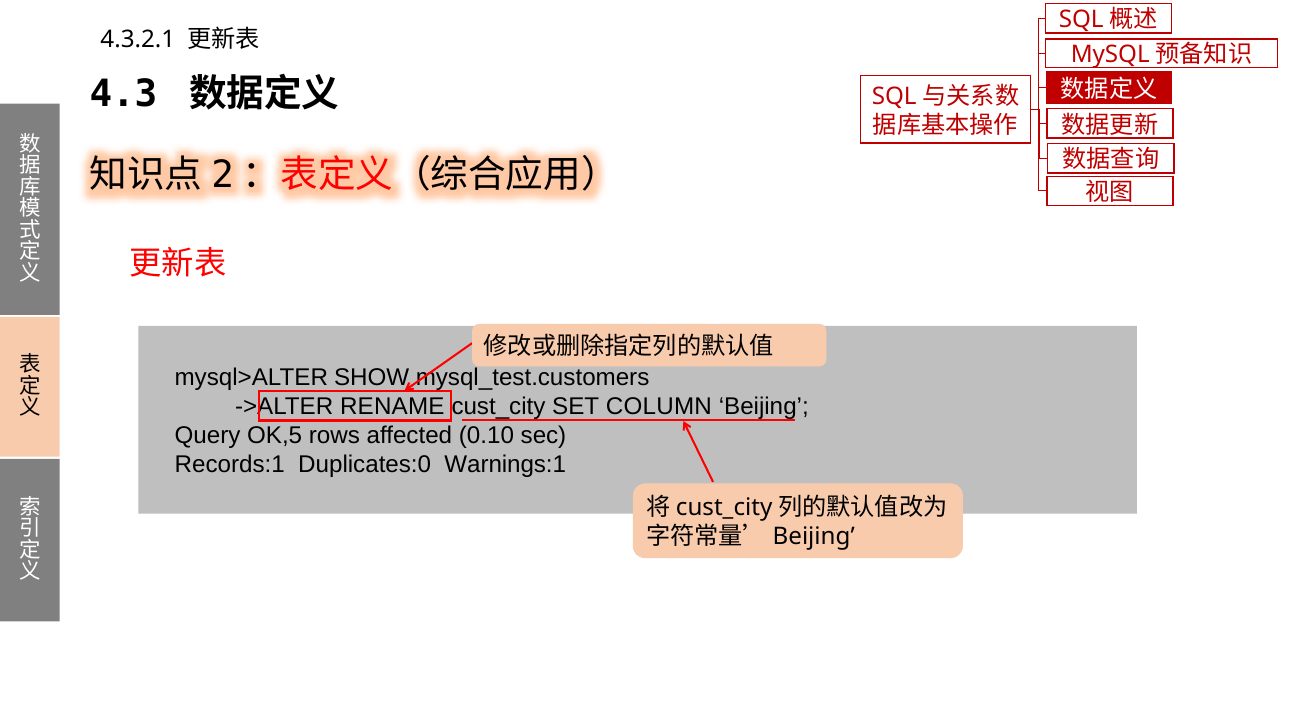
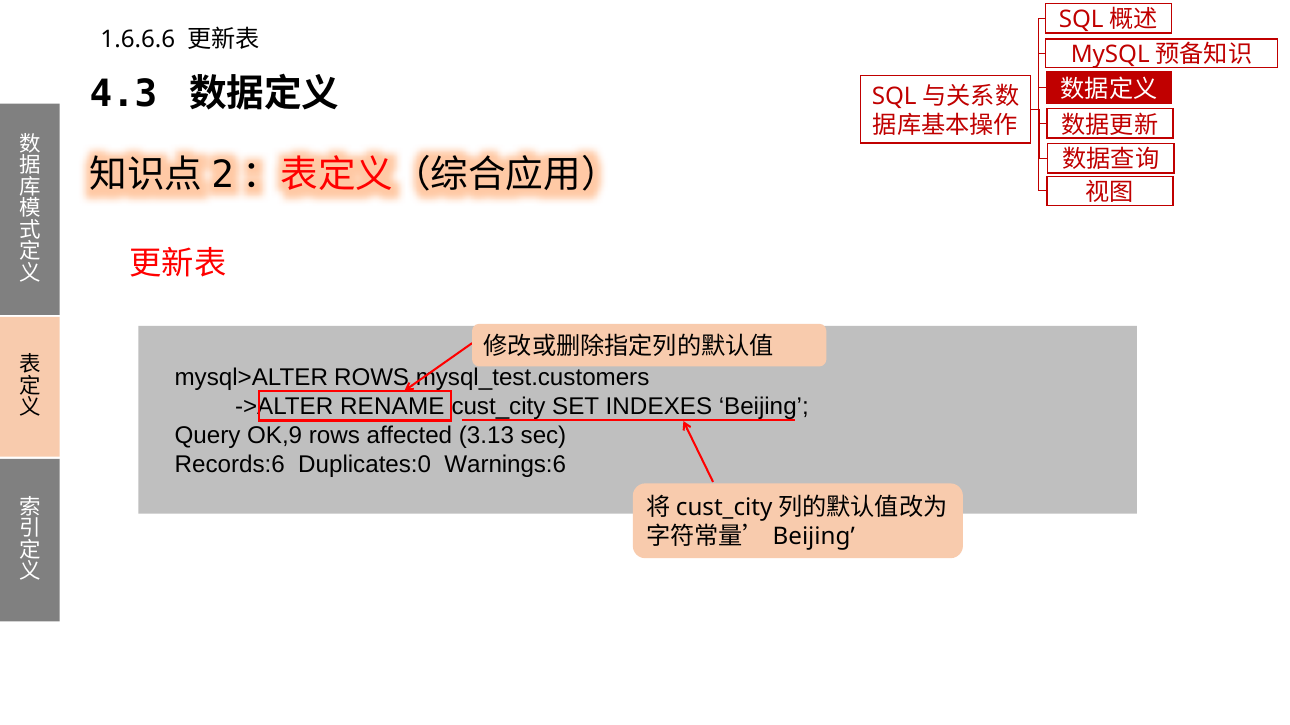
4.3.2.1: 4.3.2.1 -> 1.6.6.6 (138, 39)
mysql>ALTER SHOW: SHOW -> ROWS (372, 378)
COLUMN: COLUMN -> INDEXES (659, 407)
OK,5: OK,5 -> OK,9 (275, 436)
0.10: 0.10 -> 3.13 (486, 436)
Records:1: Records:1 -> Records:6 (230, 465)
Warnings:1: Warnings:1 -> Warnings:6 (505, 465)
